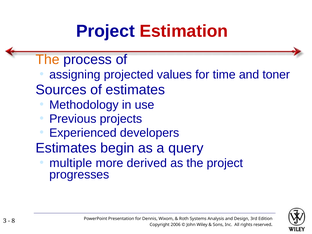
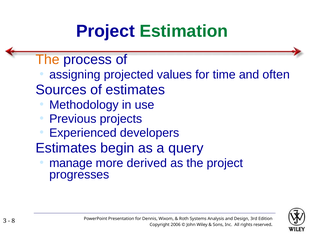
Estimation colour: red -> green (184, 31)
toner: toner -> often (276, 75)
multiple: multiple -> manage (71, 163)
